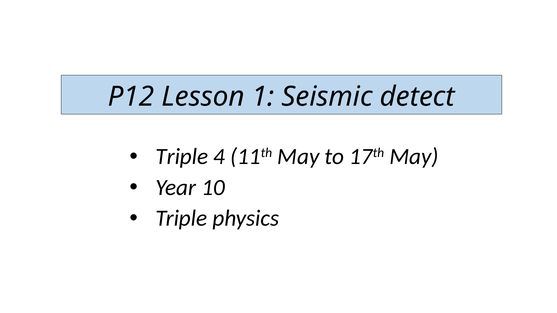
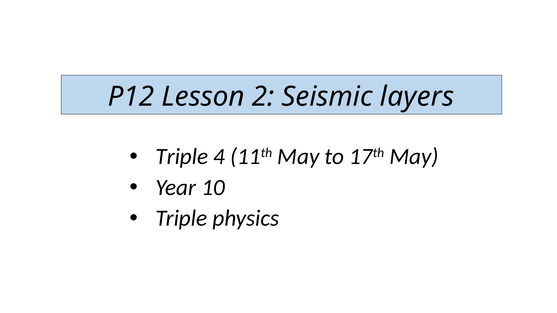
1: 1 -> 2 (263, 97)
detect: detect -> layers (417, 97)
